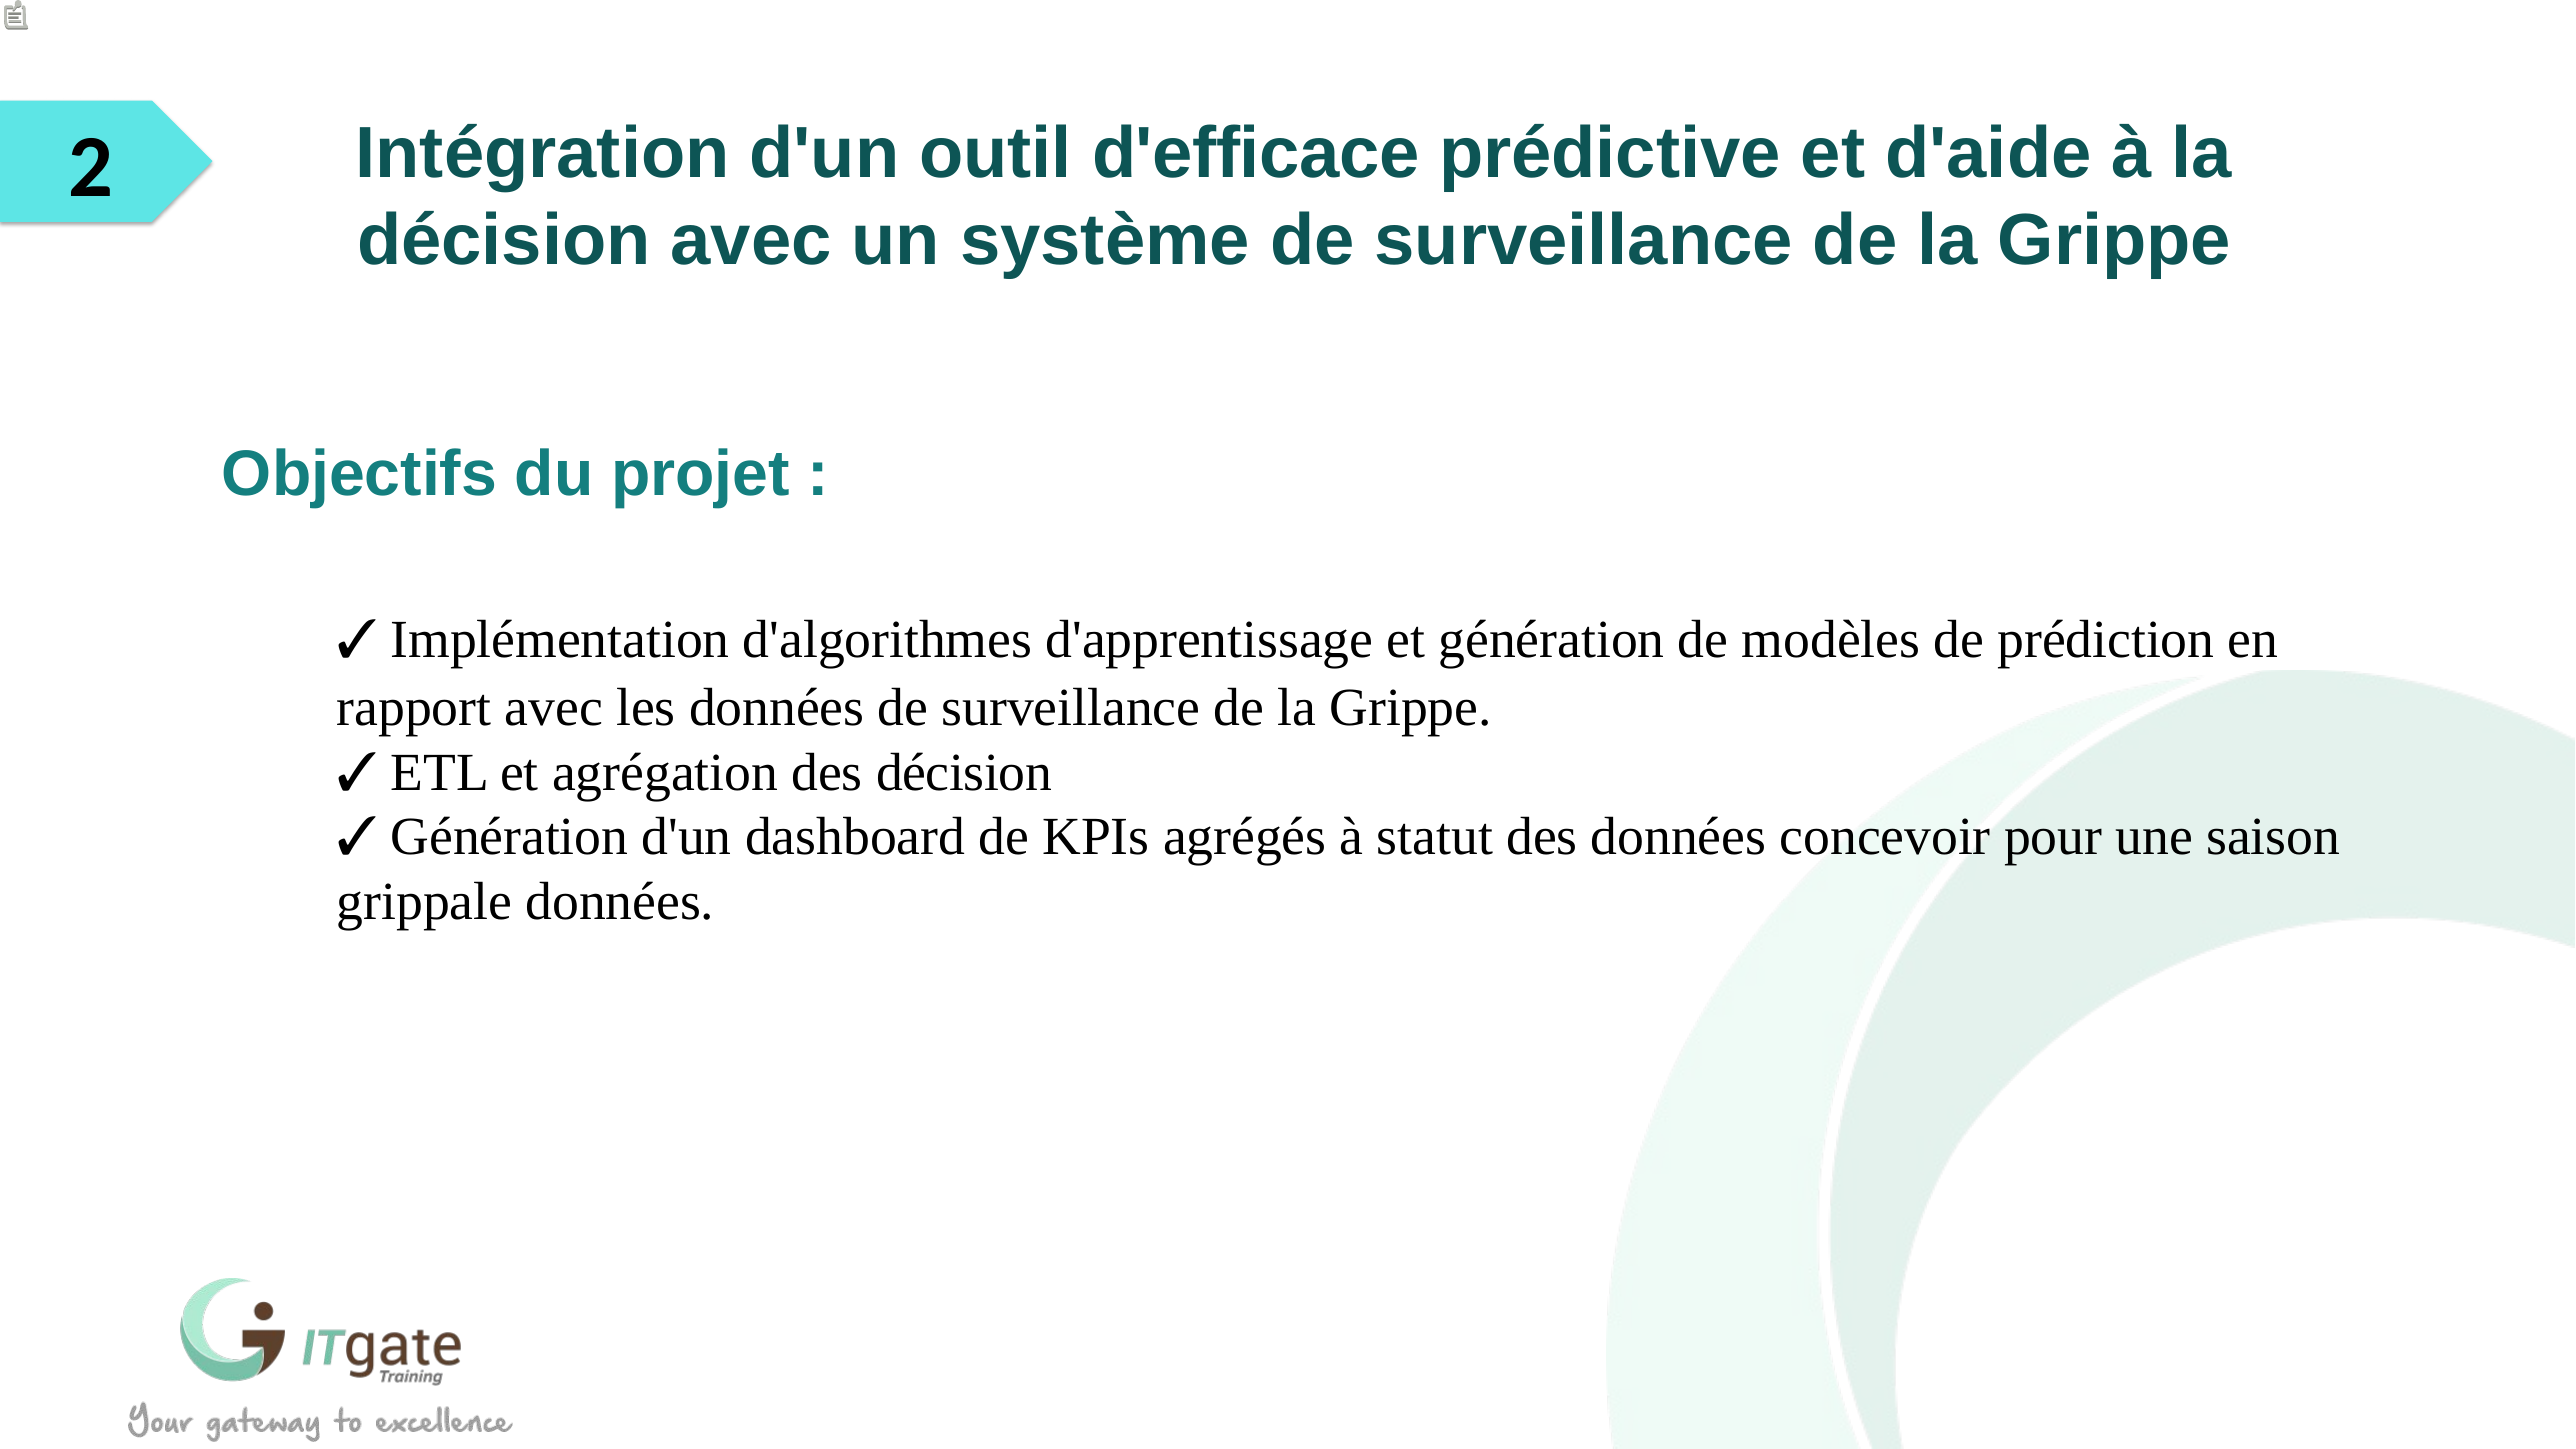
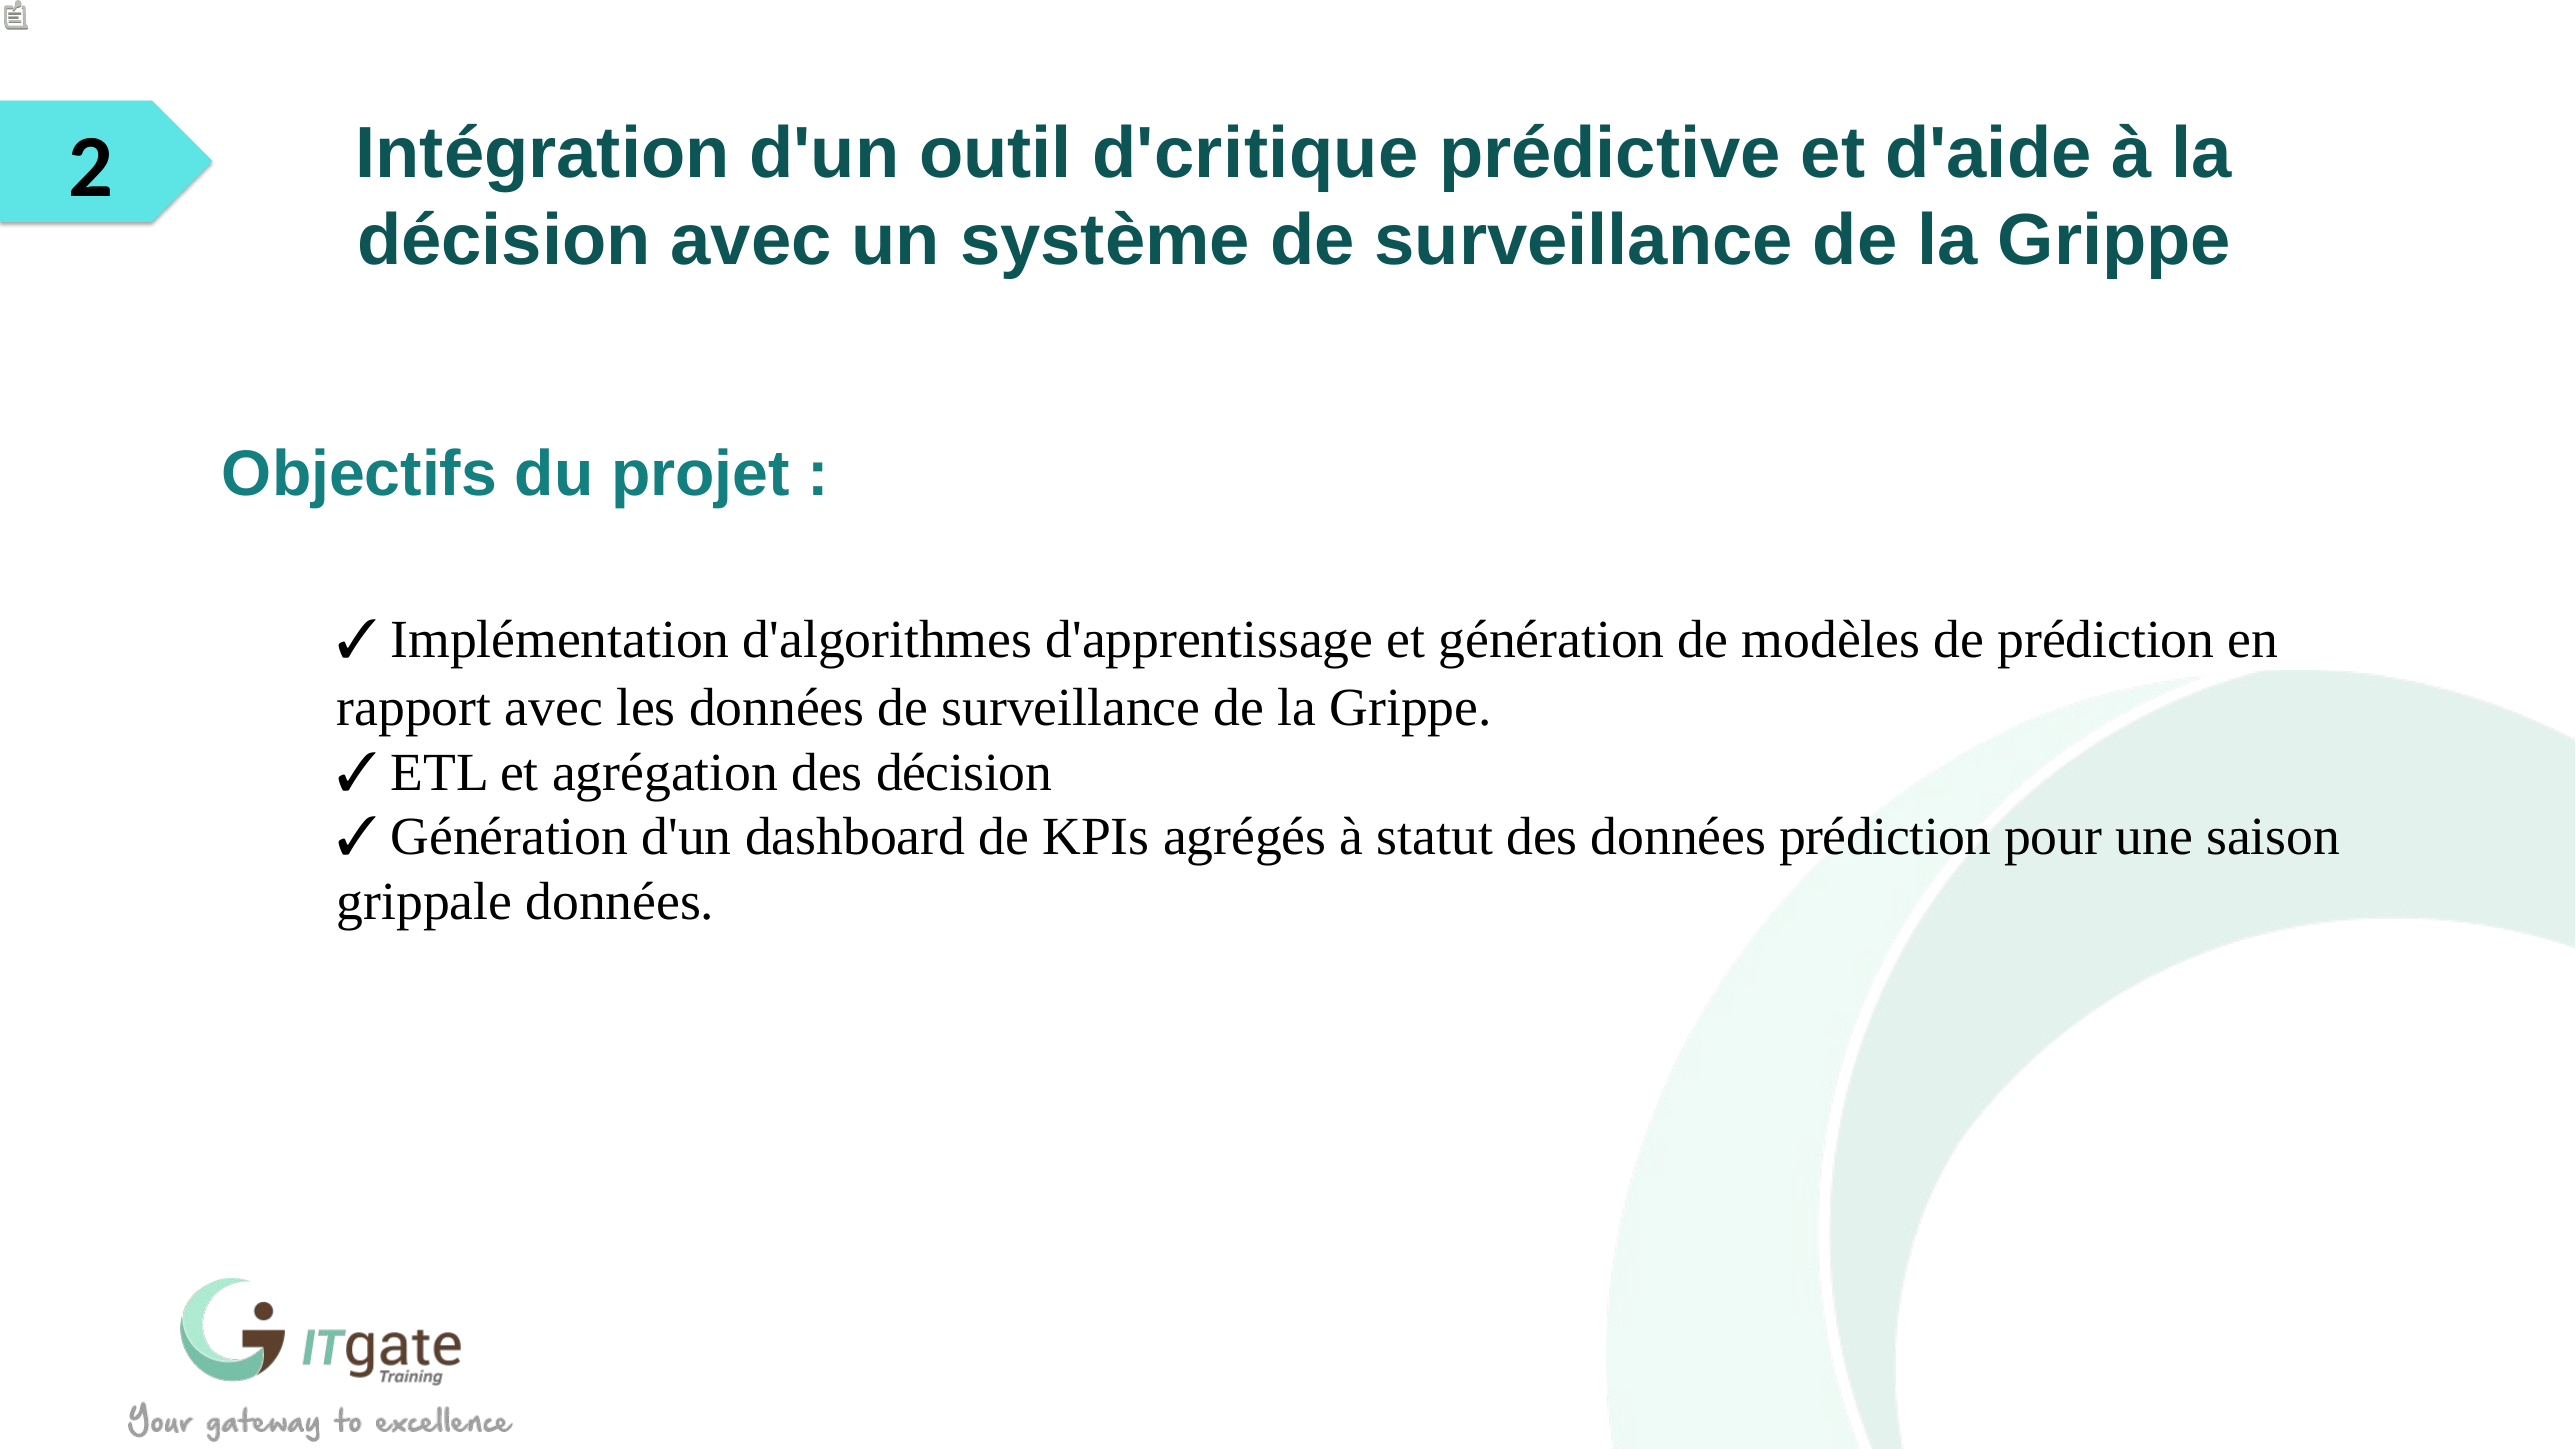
d'efficace: d'efficace -> d'critique (1255, 154)
données concevoir: concevoir -> prédiction (1885, 837)
